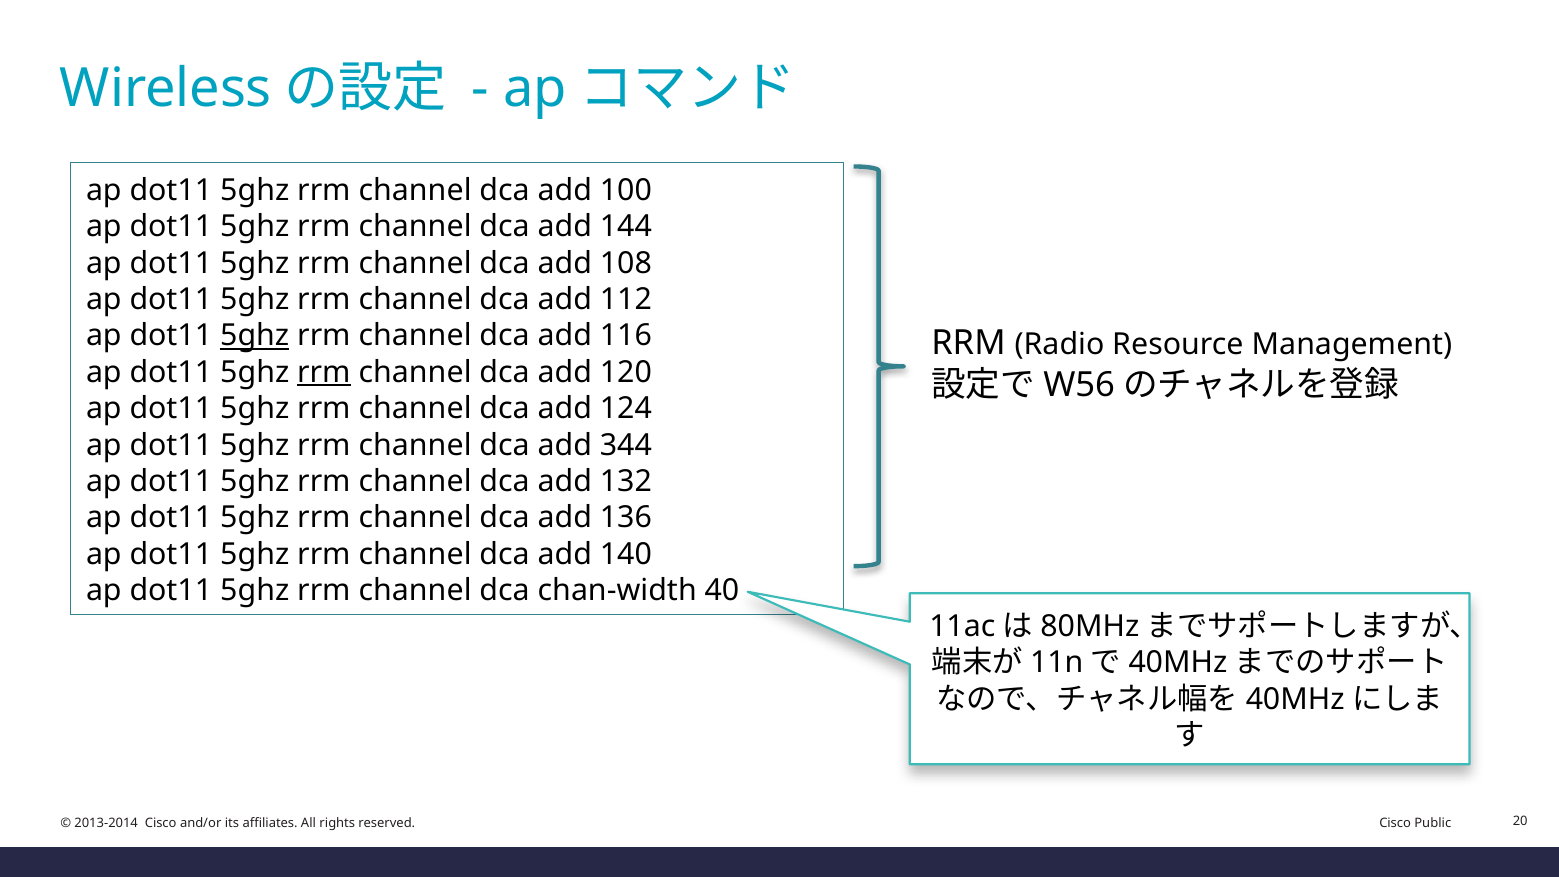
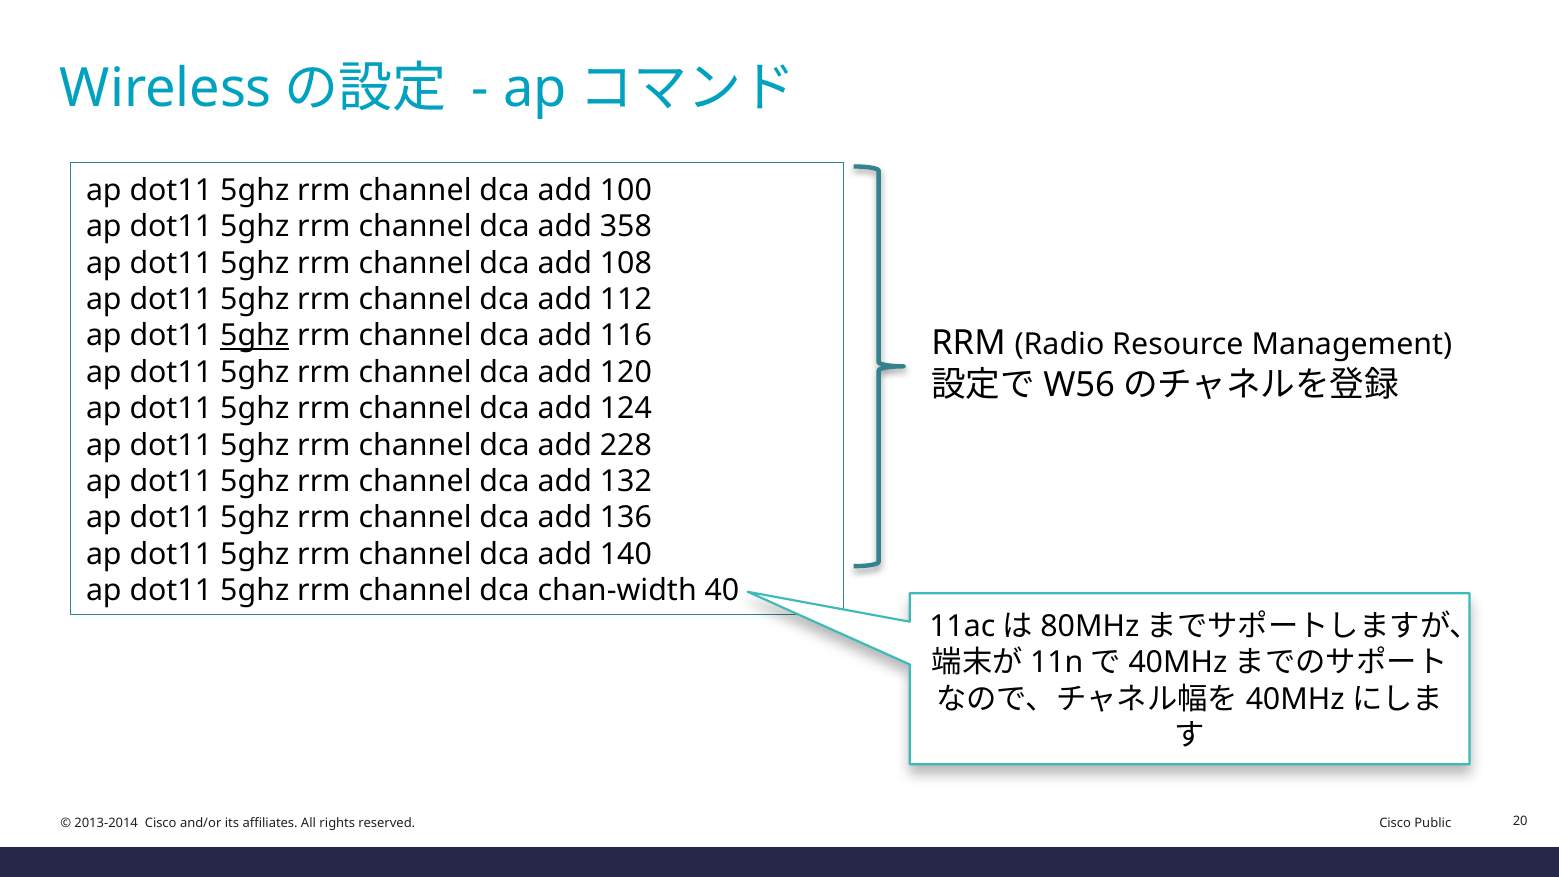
144: 144 -> 358 (626, 227)
rrm underline: present -> none (324, 372)
344: 344 -> 228 (626, 445)
